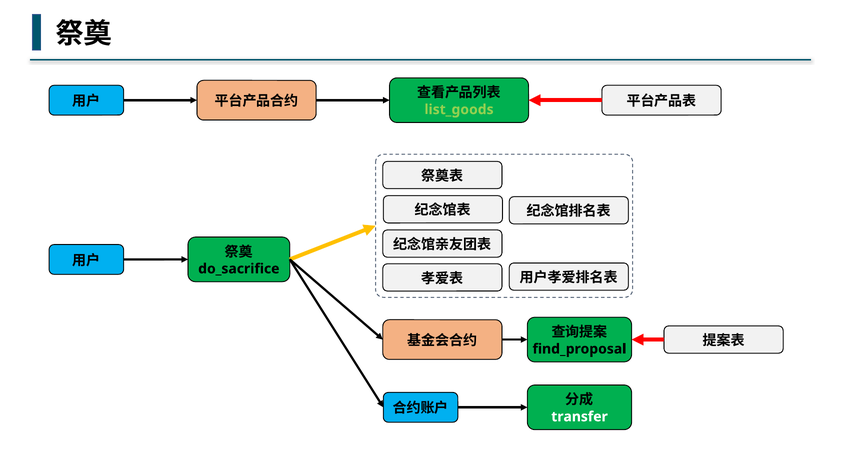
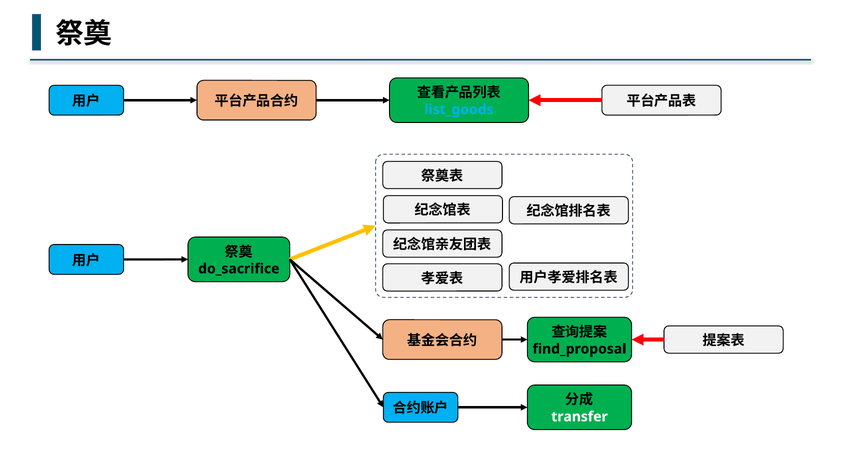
list_goods colour: light green -> light blue (459, 110)
